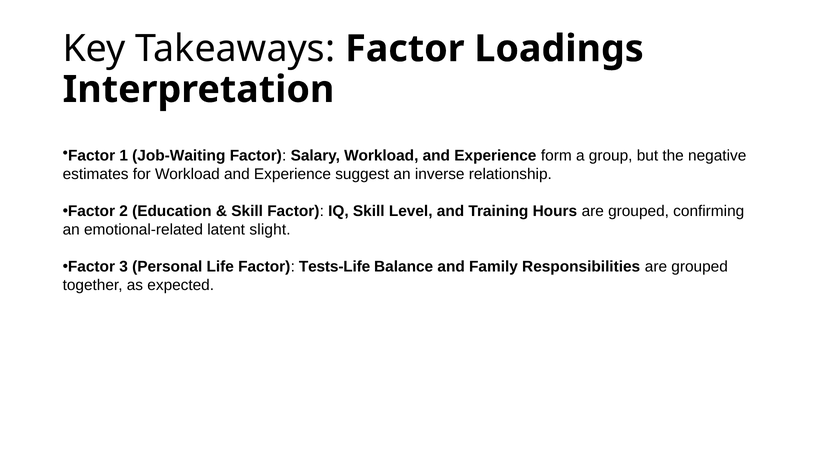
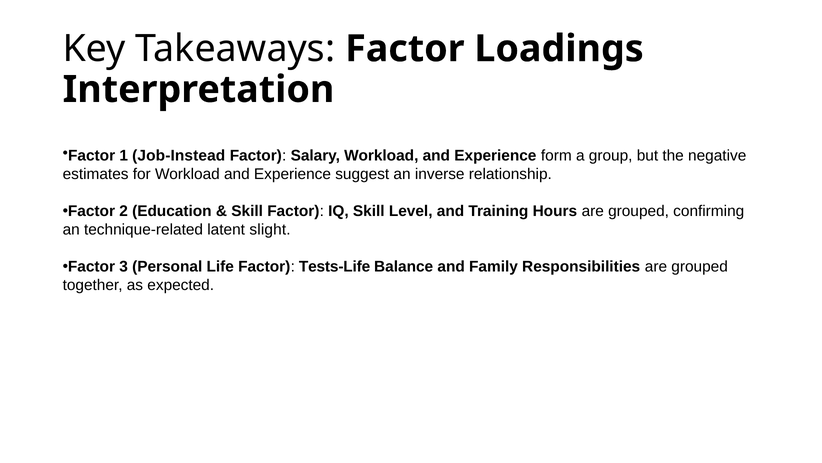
Job-Waiting: Job-Waiting -> Job-Instead (179, 156)
emotional-related: emotional-related -> technique-related (144, 230)
